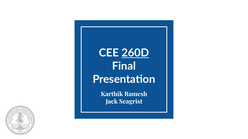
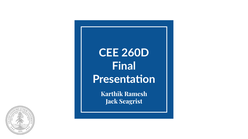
260D underline: present -> none (135, 53)
